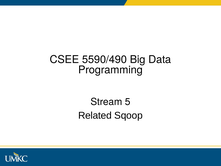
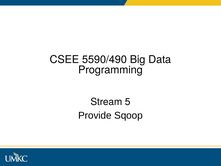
Related: Related -> Provide (95, 115)
